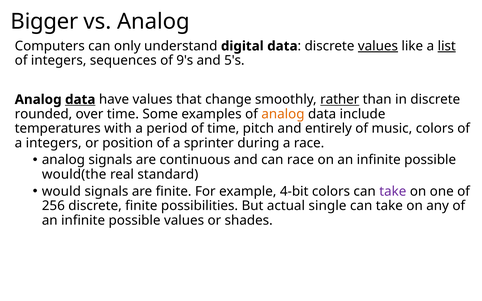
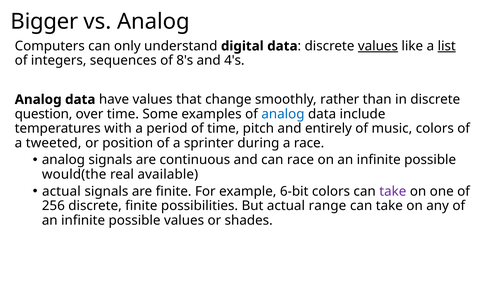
9's: 9's -> 8's (185, 61)
5's: 5's -> 4's (234, 61)
data underline: present -> none (80, 100)
rather underline: present -> none (340, 100)
rounded: rounded -> question (44, 114)
analog colour: orange -> blue (283, 114)
a integers: integers -> tweeted (54, 143)
standard: standard -> available (168, 175)
would: would -> actual (61, 191)
4-bit: 4-bit -> 6-bit (294, 191)
single: single -> range (327, 206)
